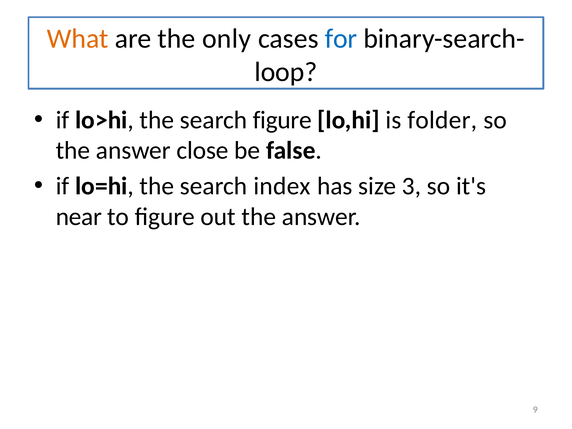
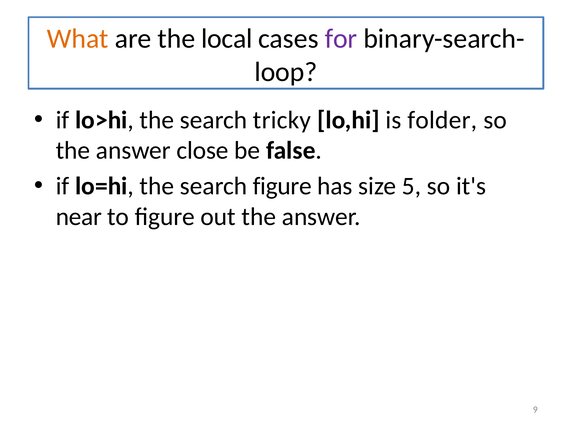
only: only -> local (227, 39)
for colour: blue -> purple (341, 39)
search figure: figure -> tricky (282, 120)
search index: index -> figure (282, 186)
3: 3 -> 5 (412, 186)
